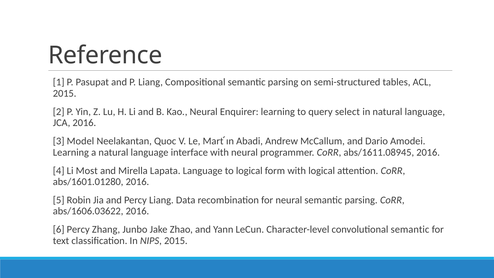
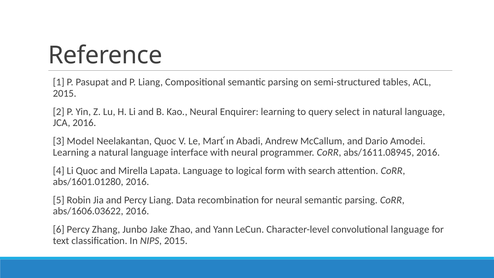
Li Most: Most -> Quoc (87, 171)
with logical: logical -> search (322, 171)
convolutional semantic: semantic -> language (410, 229)
